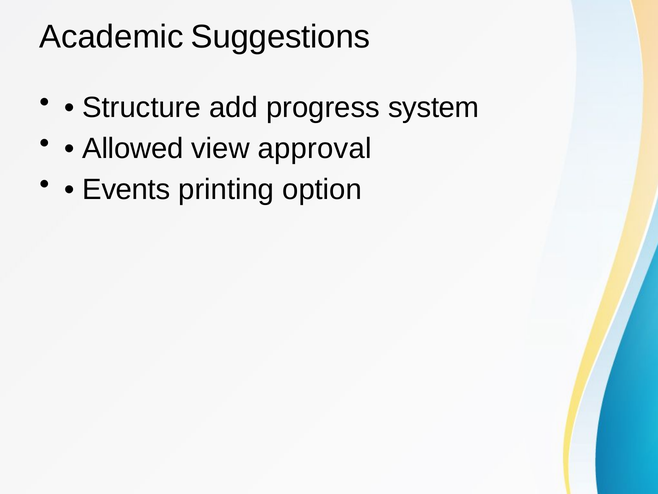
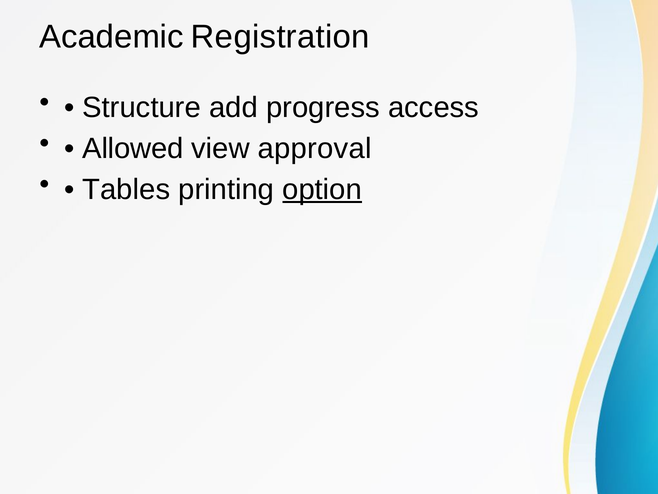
Suggestions: Suggestions -> Registration (280, 37)
system: system -> access (434, 107)
Events: Events -> Tables (126, 189)
option underline: none -> present (322, 189)
